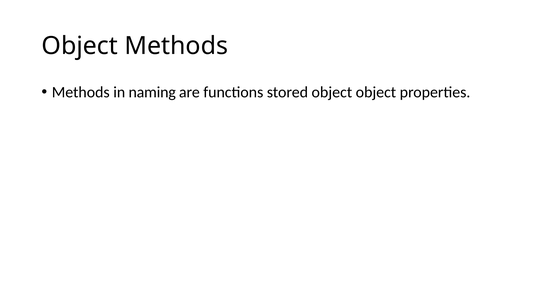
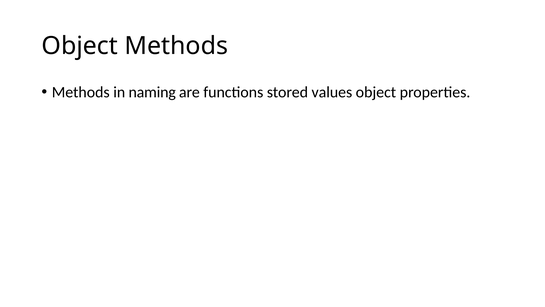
stored object: object -> values (332, 92)
